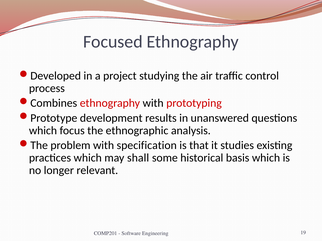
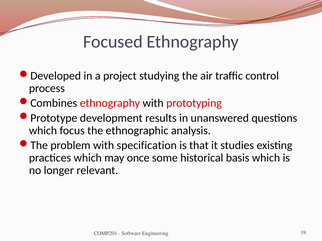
shall: shall -> once (138, 158)
